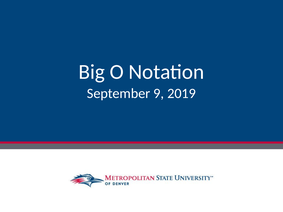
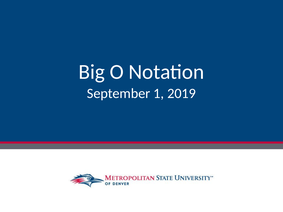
9: 9 -> 1 (159, 93)
